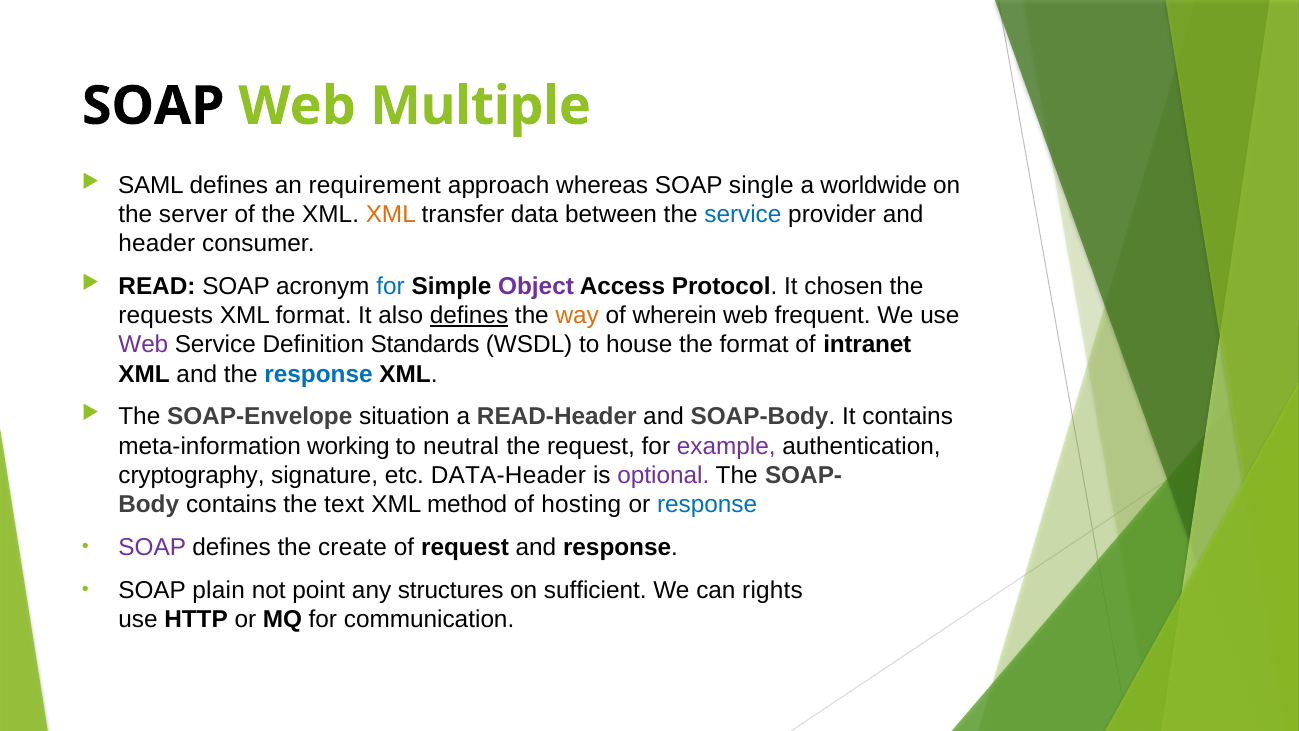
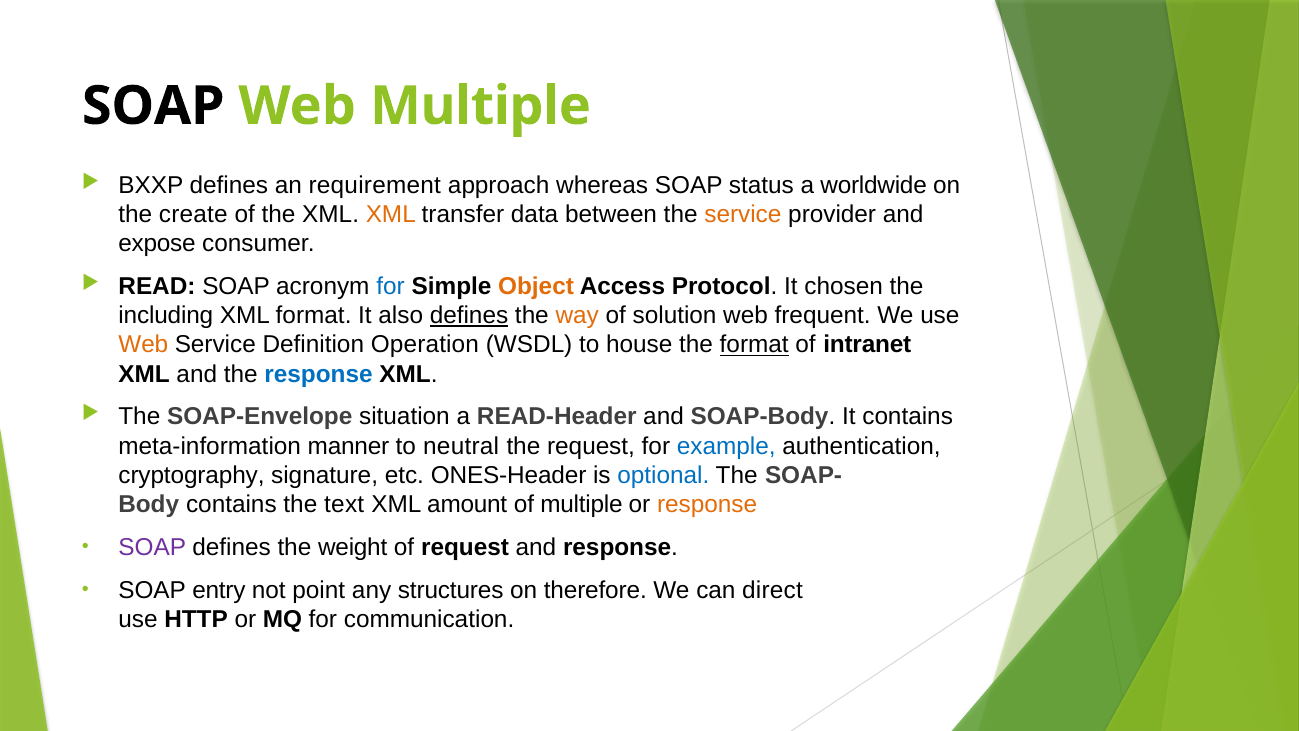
SAML: SAML -> BXXP (151, 185)
single: single -> status (761, 185)
server: server -> create (193, 214)
service colour: blue -> orange (743, 214)
header: header -> expose (157, 243)
Object colour: purple -> orange (536, 286)
requests: requests -> including (166, 315)
wherein: wherein -> solution (675, 315)
Web colour: purple -> orange (143, 345)
Standards: Standards -> Operation (425, 345)
format underline: none -> present (754, 345)
working: working -> manner (348, 446)
example colour: purple -> blue (726, 446)
DATA-Header: DATA-Header -> ONES-Header (509, 475)
optional colour: purple -> blue (663, 475)
method: method -> amount (467, 504)
of hosting: hosting -> multiple (581, 504)
response colour: blue -> orange (707, 504)
create: create -> weight (353, 547)
plain: plain -> entry (219, 590)
sufficient: sufficient -> therefore (595, 590)
rights: rights -> direct (772, 590)
